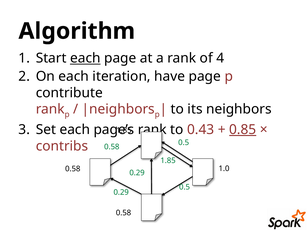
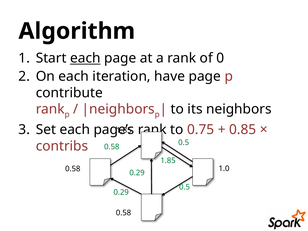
4: 4 -> 0 (220, 58)
0.43: 0.43 -> 0.75 (201, 130)
0.85 underline: present -> none (243, 130)
